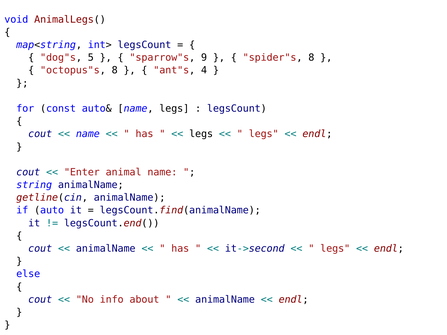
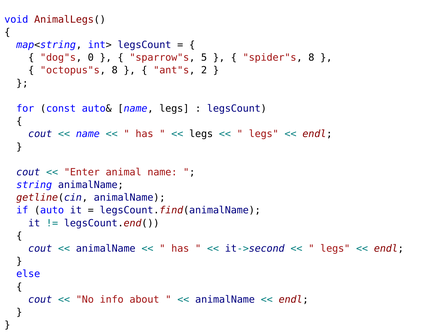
5: 5 -> 0 (91, 58)
9: 9 -> 5 (204, 58)
4: 4 -> 2 (204, 70)
